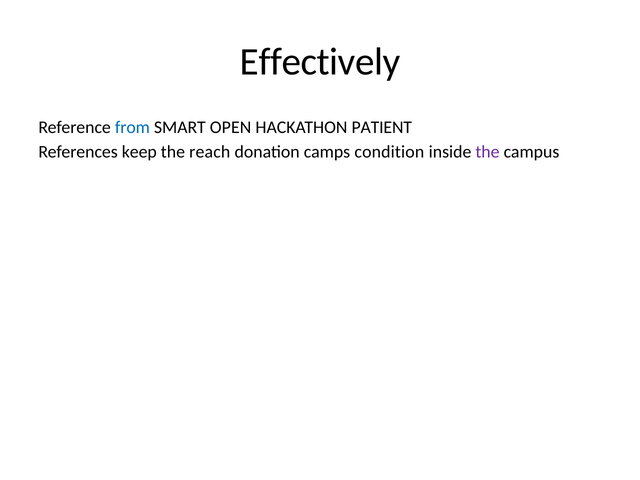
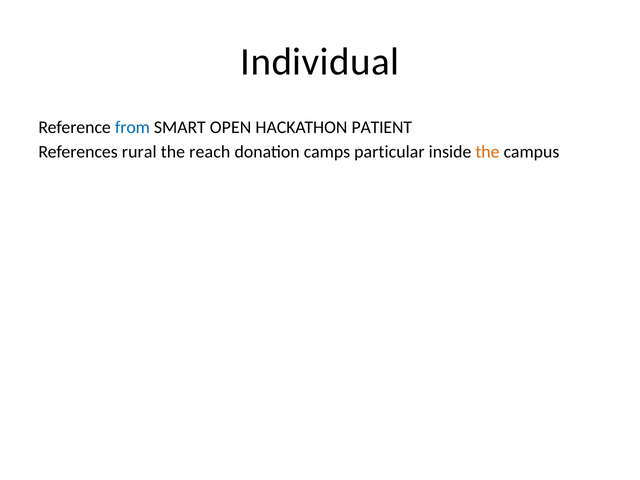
Effectively: Effectively -> Individual (320, 62)
keep: keep -> rural (139, 152)
condition: condition -> particular (389, 152)
the colour: purple -> orange (487, 152)
